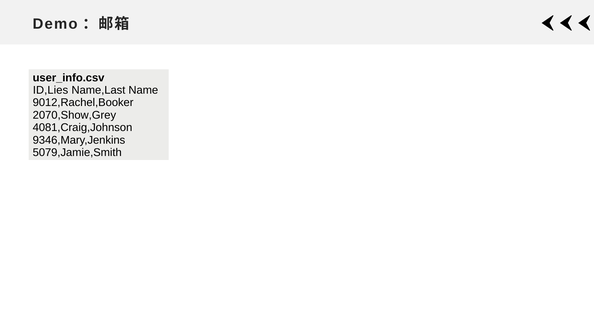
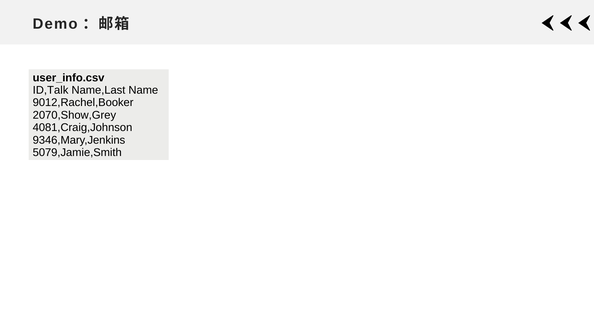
ID,Lies: ID,Lies -> ID,Talk (51, 90)
